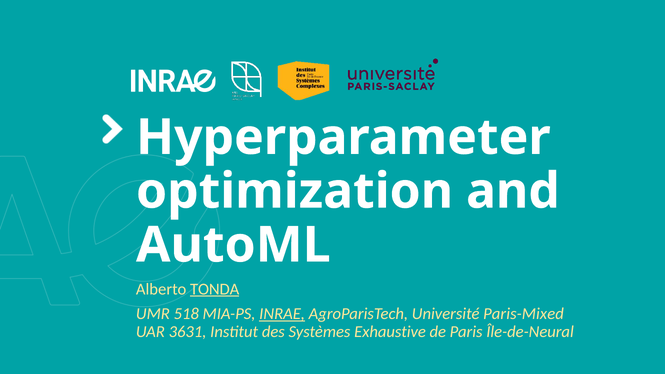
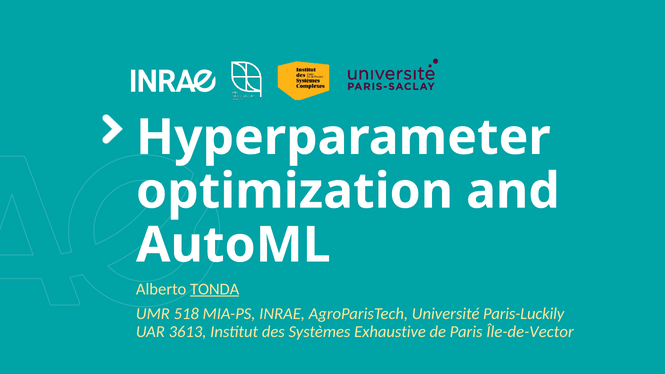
INRAE underline: present -> none (282, 314)
Paris-Mixed: Paris-Mixed -> Paris-Luckily (524, 314)
3631: 3631 -> 3613 (188, 332)
Île-de-Neural: Île-de-Neural -> Île-de-Vector (530, 332)
